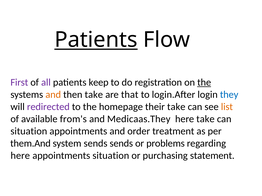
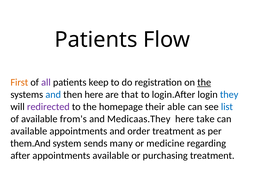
Patients underline: present -> none (96, 40)
First colour: purple -> orange (19, 83)
and colour: orange -> blue (53, 95)
then take: take -> here (94, 95)
their take: take -> able (176, 107)
list colour: orange -> blue (227, 107)
situation: situation -> available (29, 132)
sends sends: sends -> many (121, 144)
problems: problems -> medicine (165, 144)
here: here -> after (20, 156)
appointments situation: situation -> available (111, 156)
purchasing statement: statement -> treatment (212, 156)
